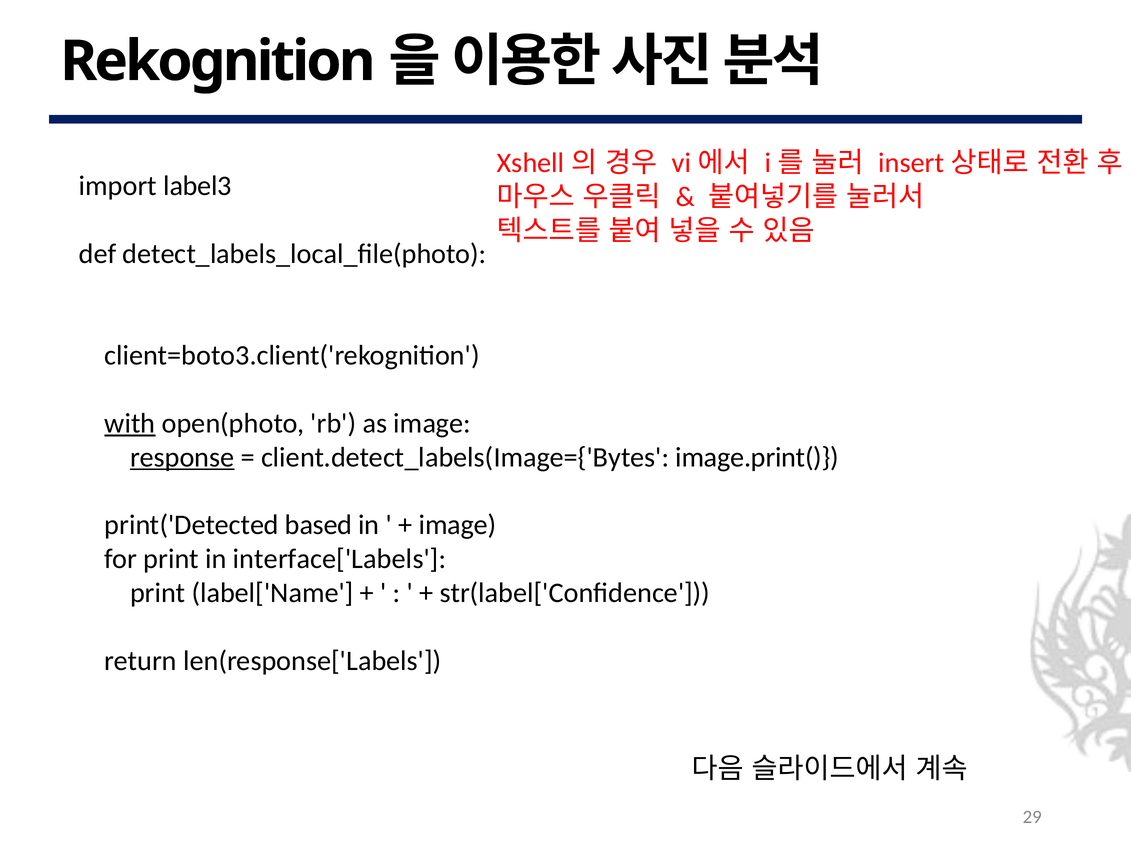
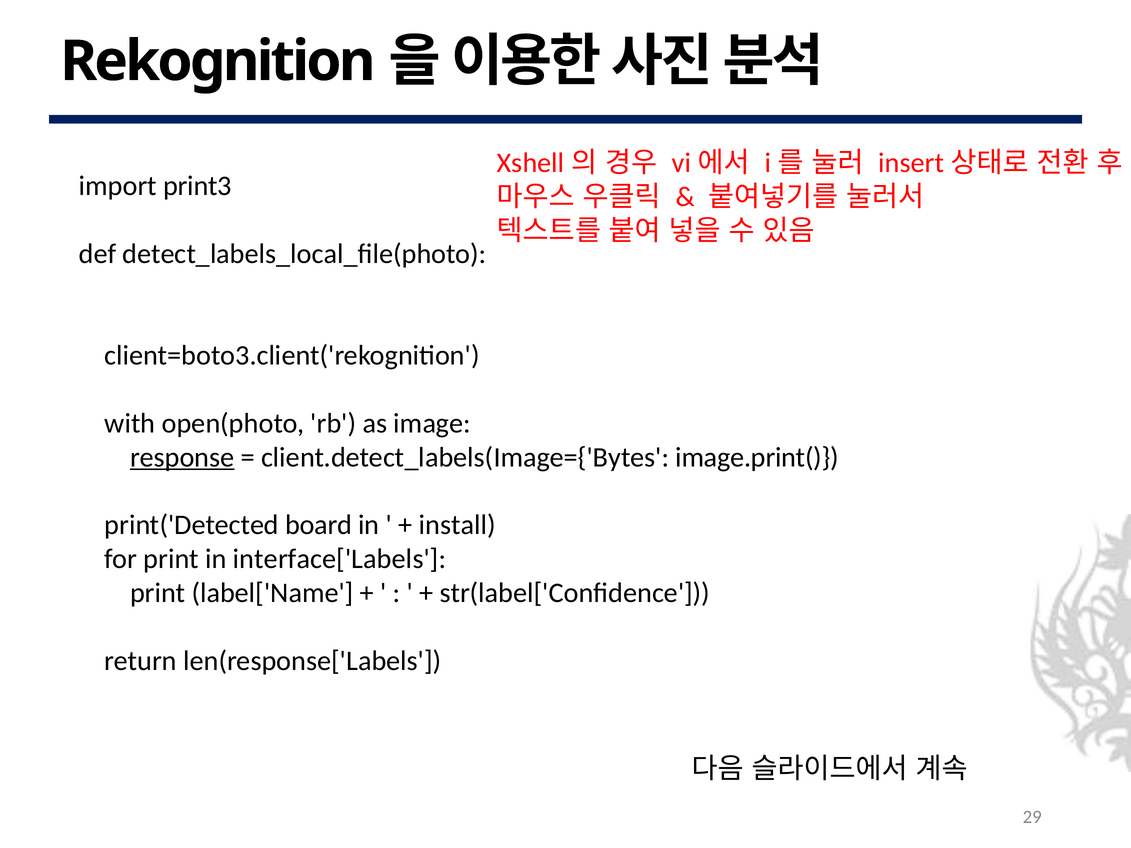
label3: label3 -> print3 (198, 186)
with underline: present -> none (130, 423)
based: based -> board (319, 525)
image: image -> install (457, 525)
